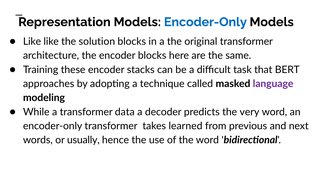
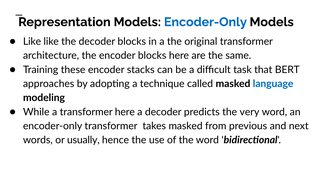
the solution: solution -> decoder (97, 42)
language colour: purple -> blue (273, 84)
transformer data: data -> here (125, 112)
takes learned: learned -> masked (186, 126)
